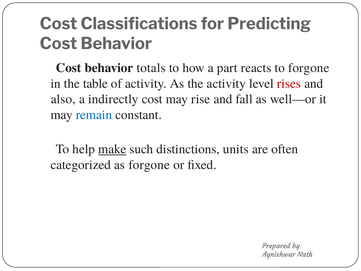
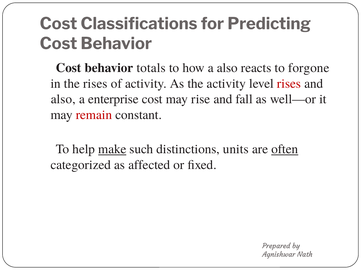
a part: part -> also (227, 68)
the table: table -> rises (95, 83)
indirectly: indirectly -> enterprise (113, 99)
remain colour: blue -> red (94, 115)
often underline: none -> present (285, 149)
as forgone: forgone -> affected (149, 165)
